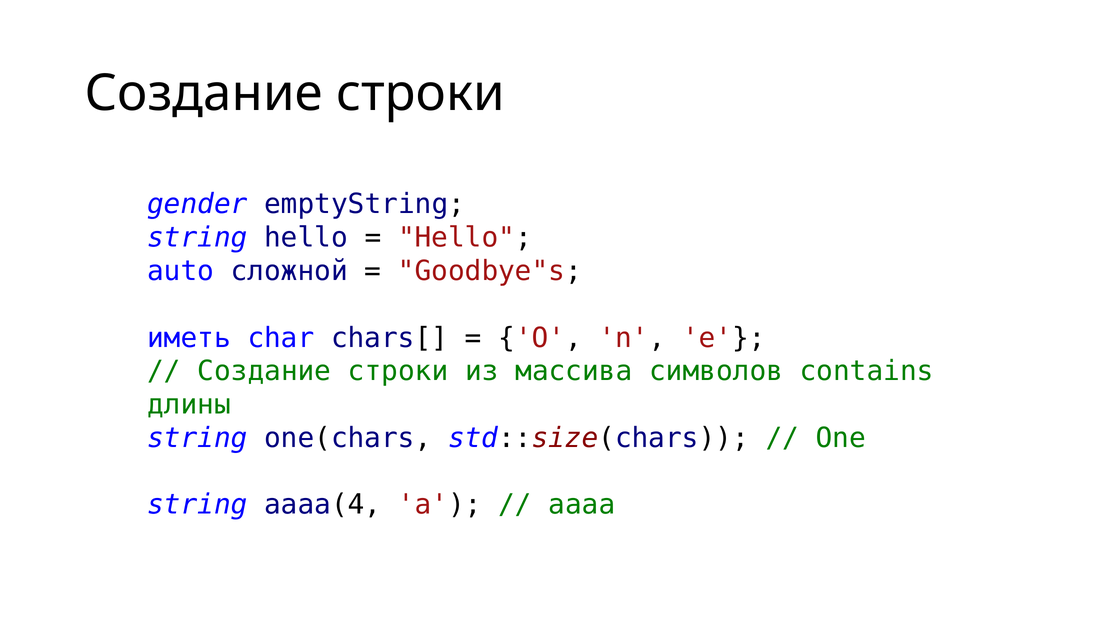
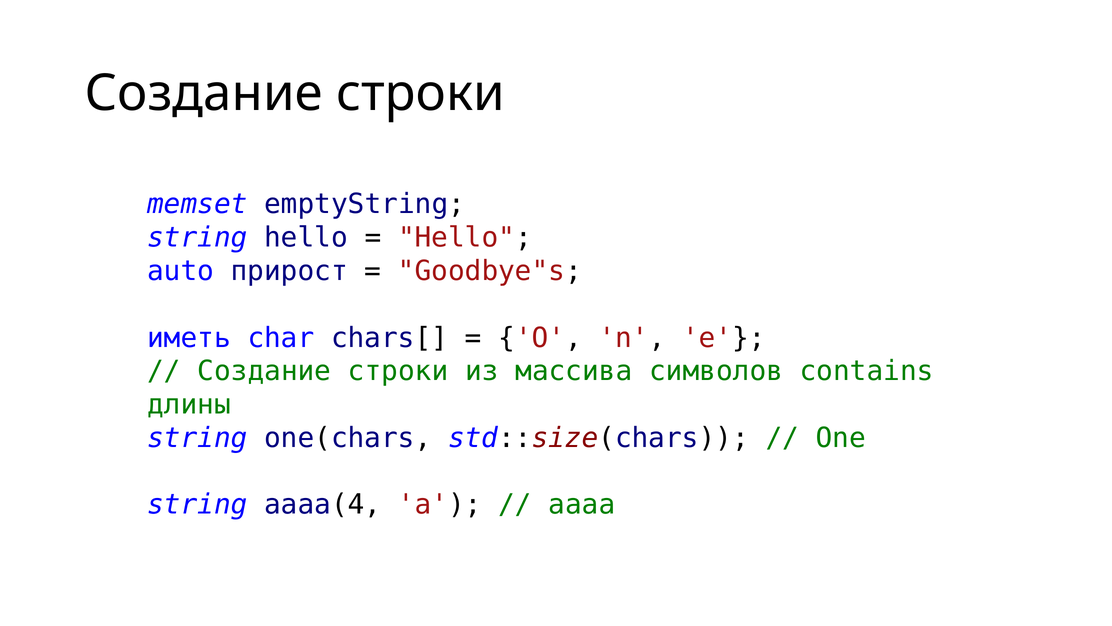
gender: gender -> memset (197, 204)
сложной: сложной -> прирост (289, 271)
